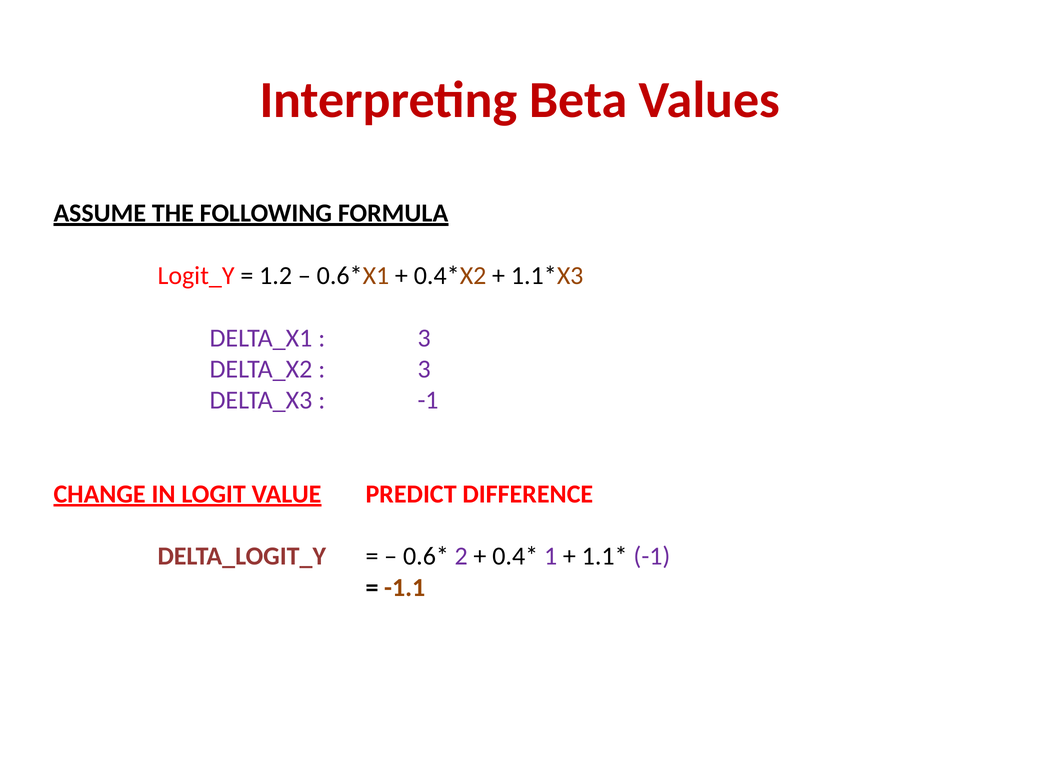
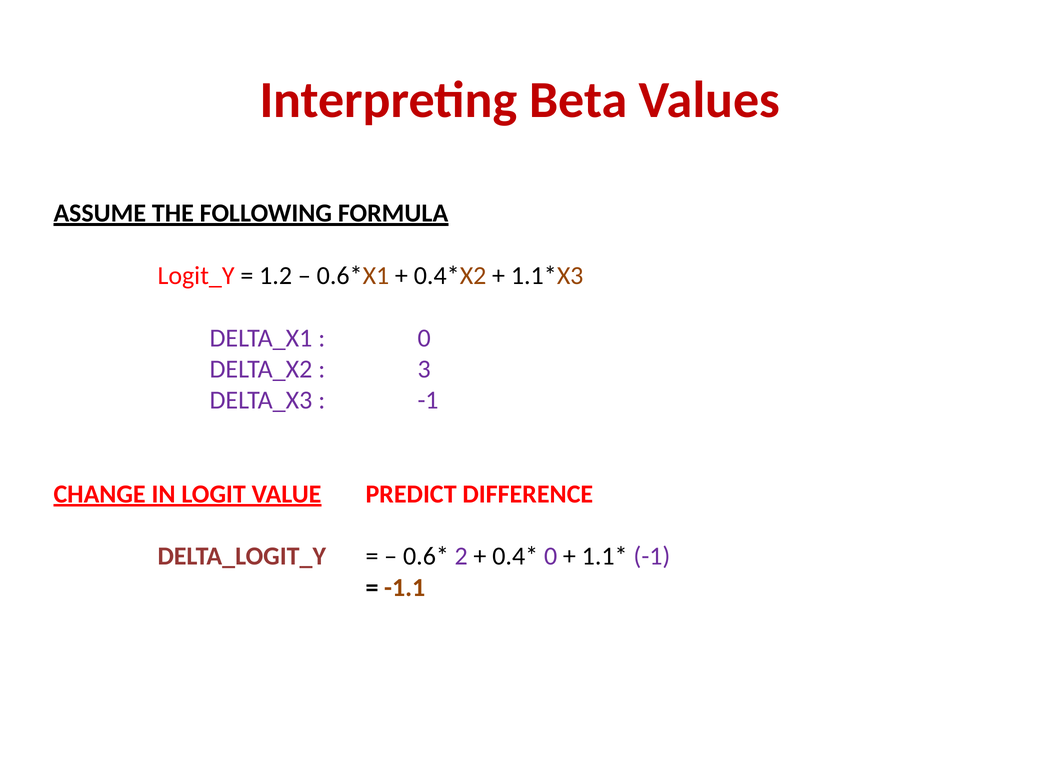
3: 3 -> 0 (424, 338)
1: 1 -> 0 (551, 556)
